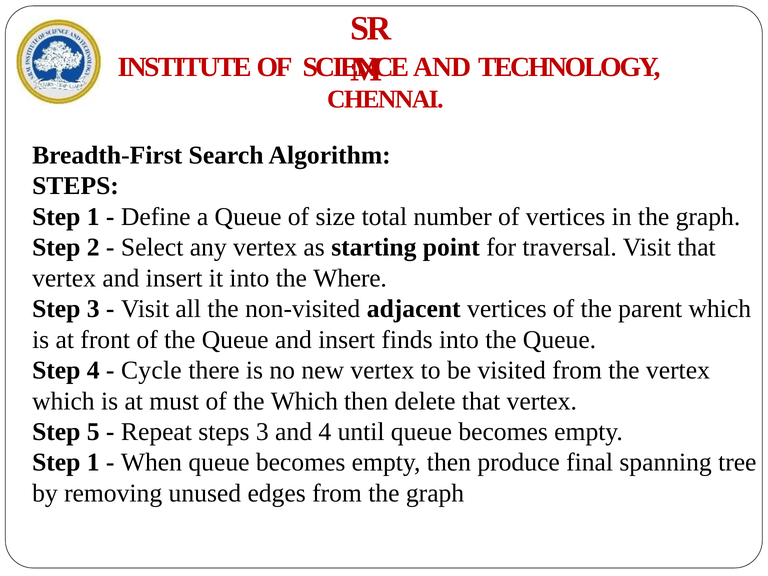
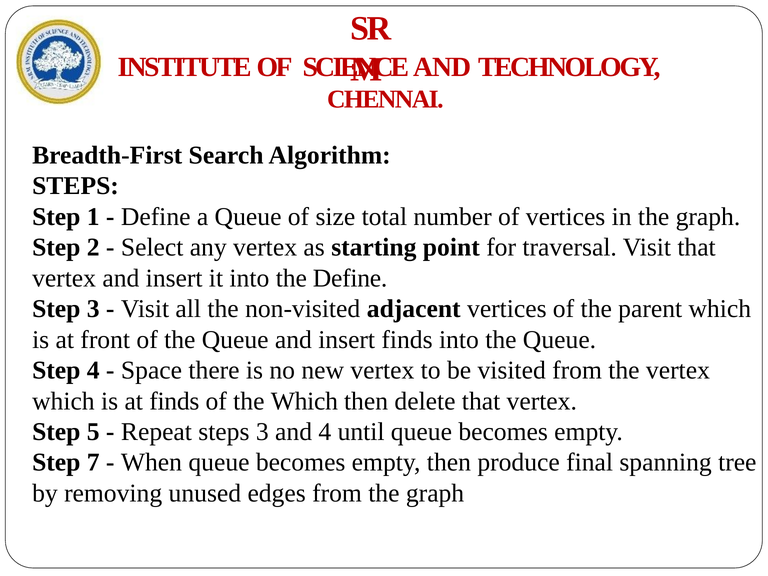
the Where: Where -> Define (350, 278)
Cycle: Cycle -> Space (152, 370)
at must: must -> finds (174, 401)
1: 1 -> 7 (93, 463)
